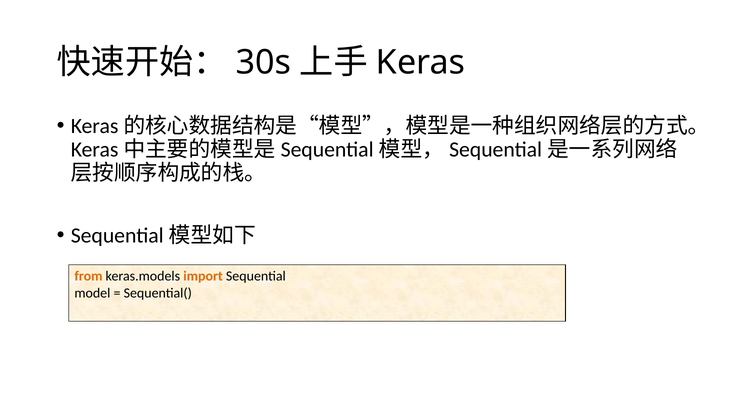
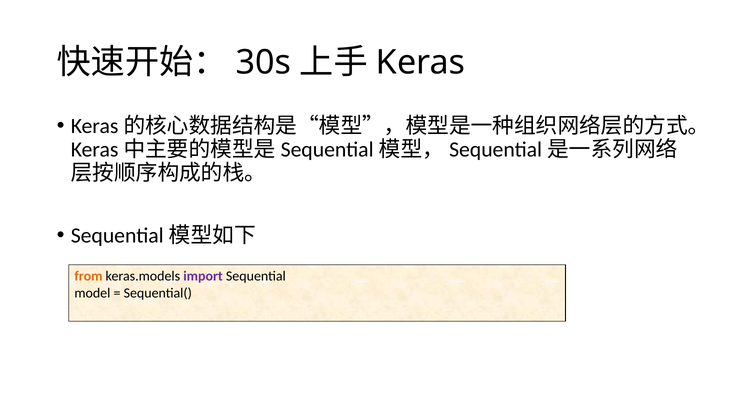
import colour: orange -> purple (203, 276)
